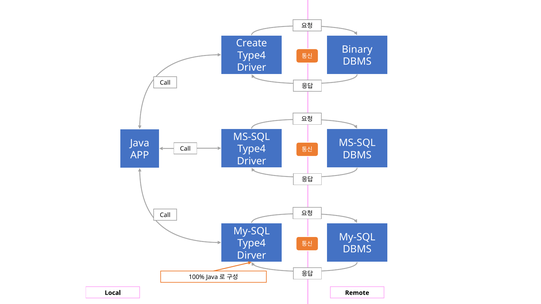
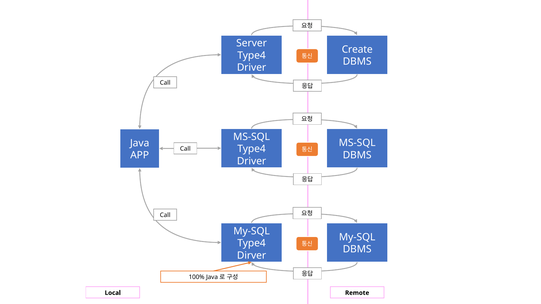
Create: Create -> Server (252, 43)
Binary: Binary -> Create (357, 49)
